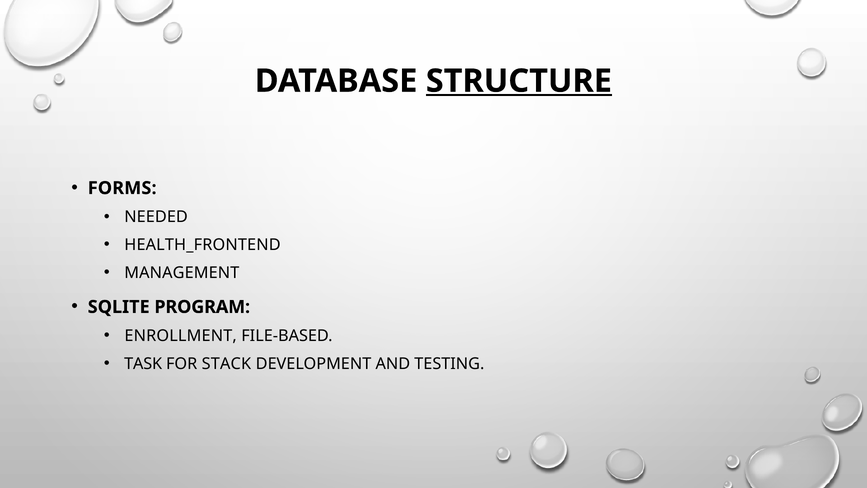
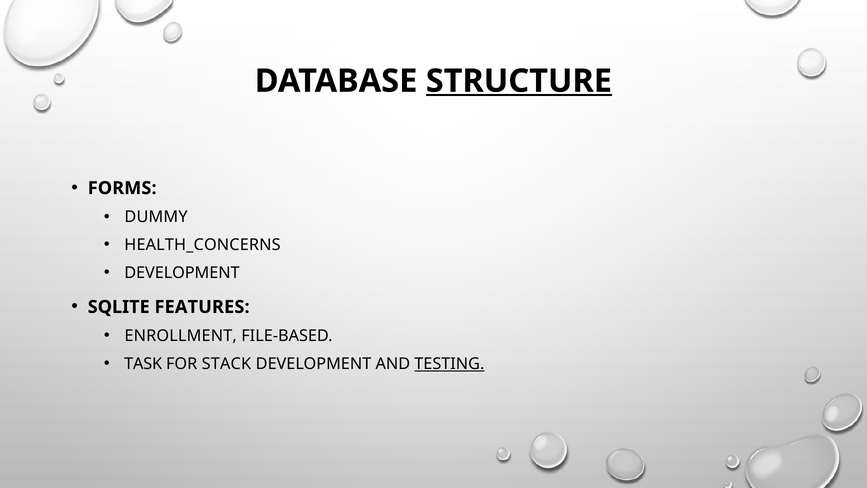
NEEDED: NEEDED -> DUMMY (156, 217)
HEALTH_FRONTEND: HEALTH_FRONTEND -> HEALTH_CONCERNS (202, 245)
MANAGEMENT: MANAGEMENT -> DEVELOPMENT (182, 273)
PROGRAM: PROGRAM -> FEATURES (202, 307)
TESTING underline: none -> present (449, 364)
